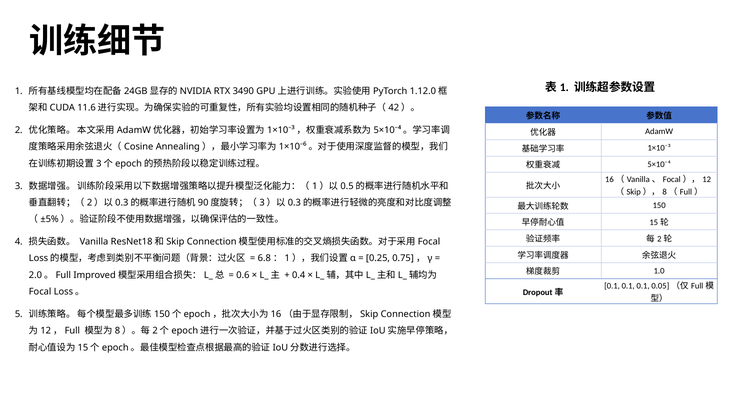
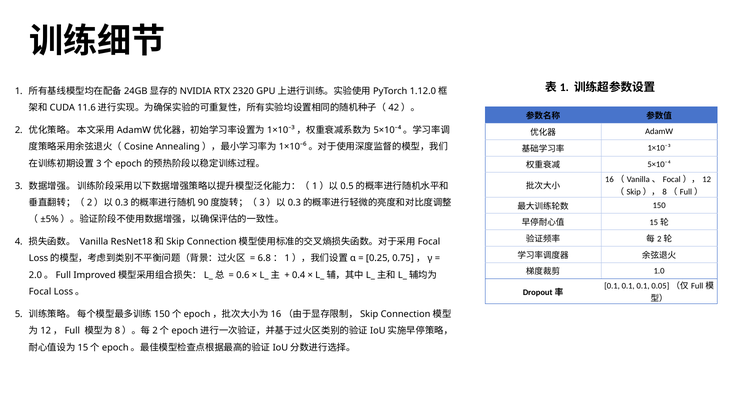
3490: 3490 -> 2320 (243, 91)
